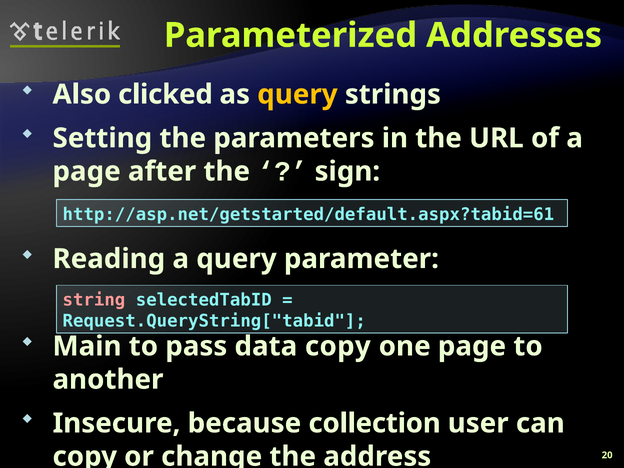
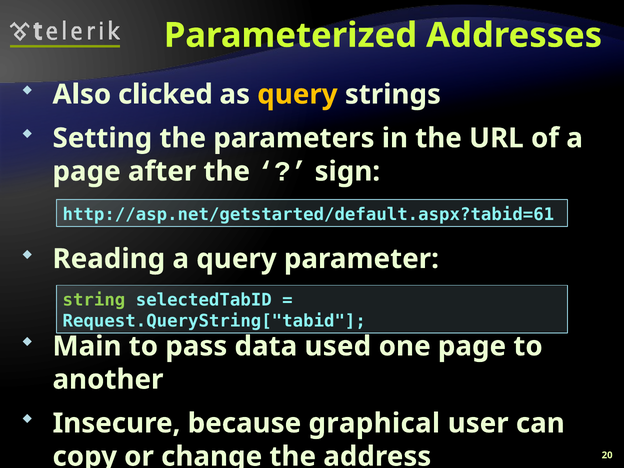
string colour: pink -> light green (94, 300)
data copy: copy -> used (338, 346)
collection: collection -> graphical (374, 423)
